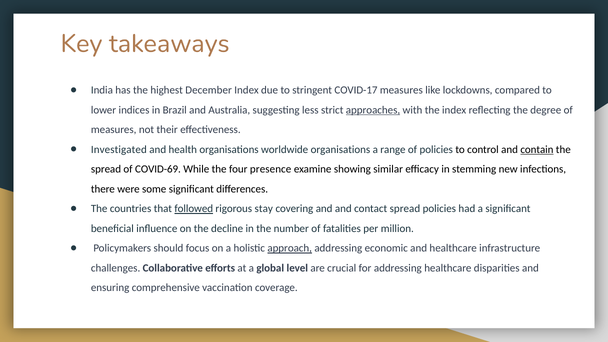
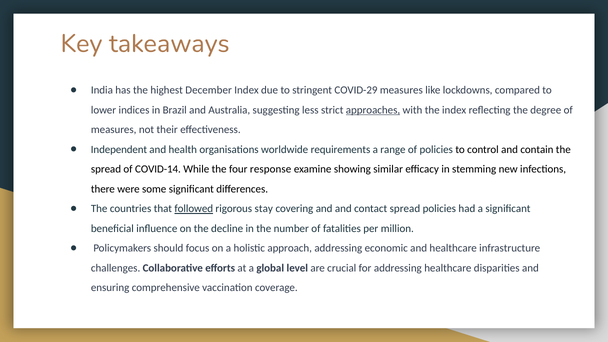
COVID-17: COVID-17 -> COVID-29 (356, 90)
Investigated: Investigated -> Independent (119, 149)
worldwide organisations: organisations -> requirements (340, 149)
contain underline: present -> none (537, 149)
COVID-69: COVID-69 -> COVID-14 (158, 169)
presence: presence -> response (271, 169)
approach underline: present -> none (290, 248)
